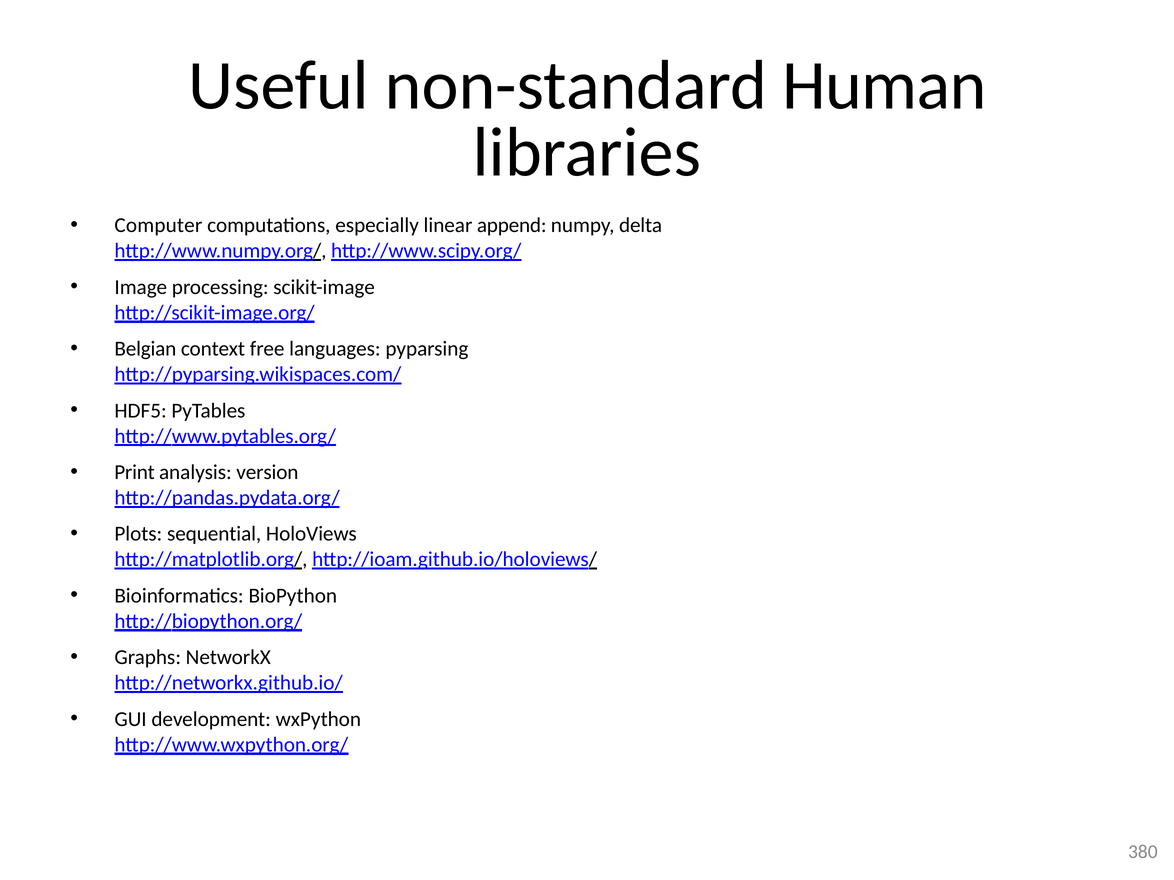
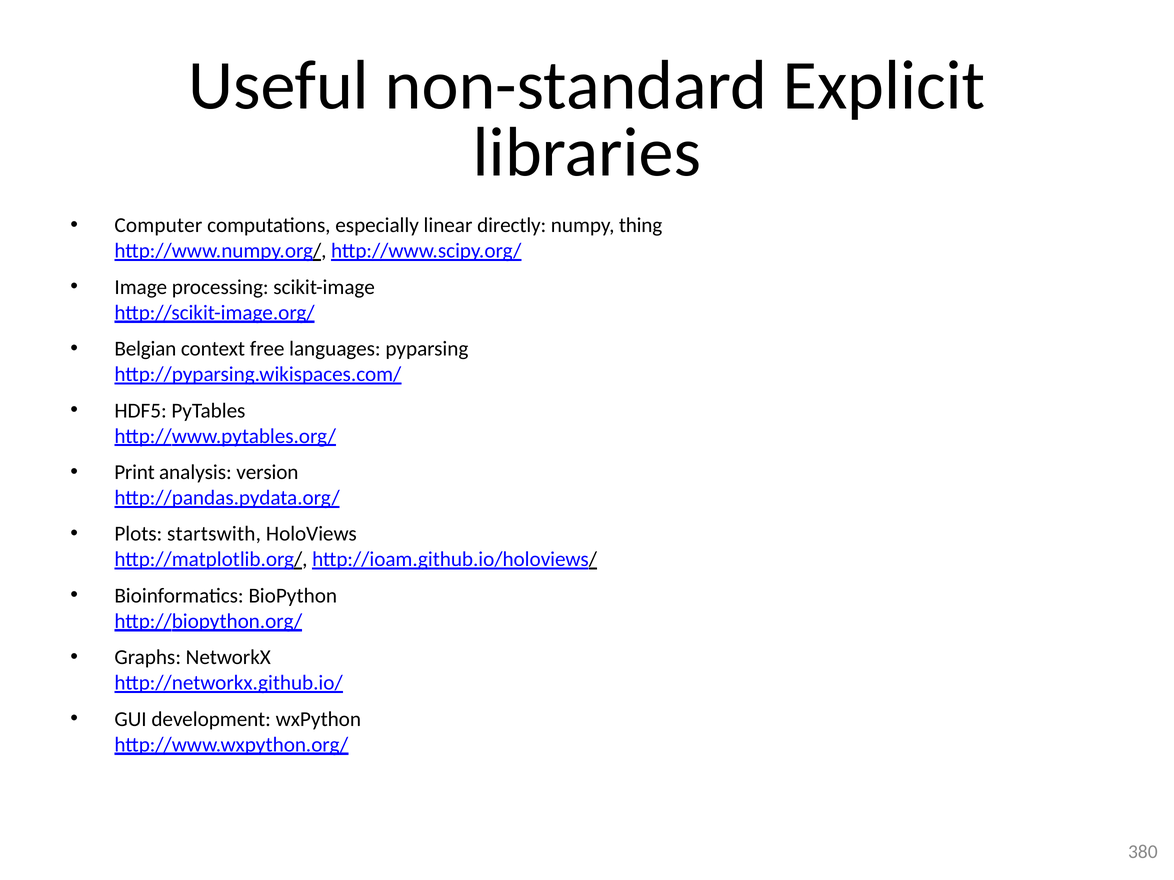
Human: Human -> Explicit (884, 85)
append: append -> directly (512, 226)
delta: delta -> thing (641, 226)
sequential: sequential -> startswith (214, 534)
